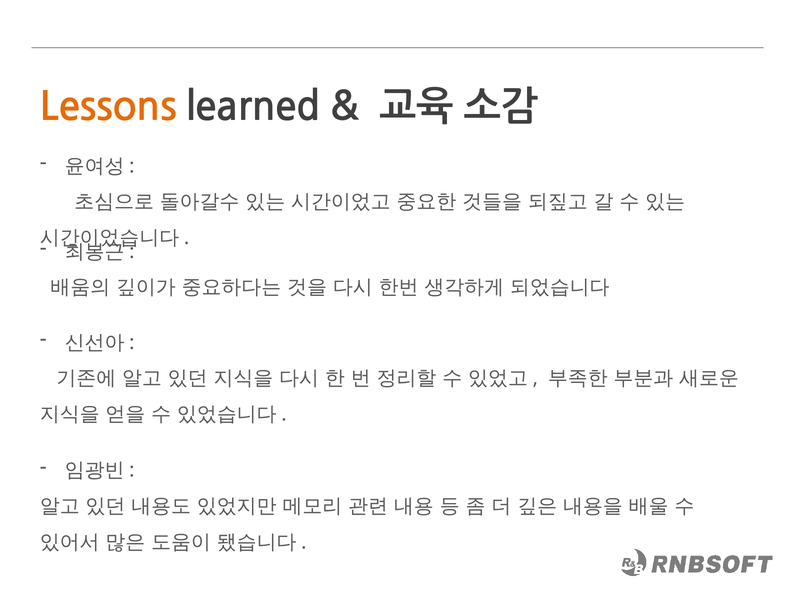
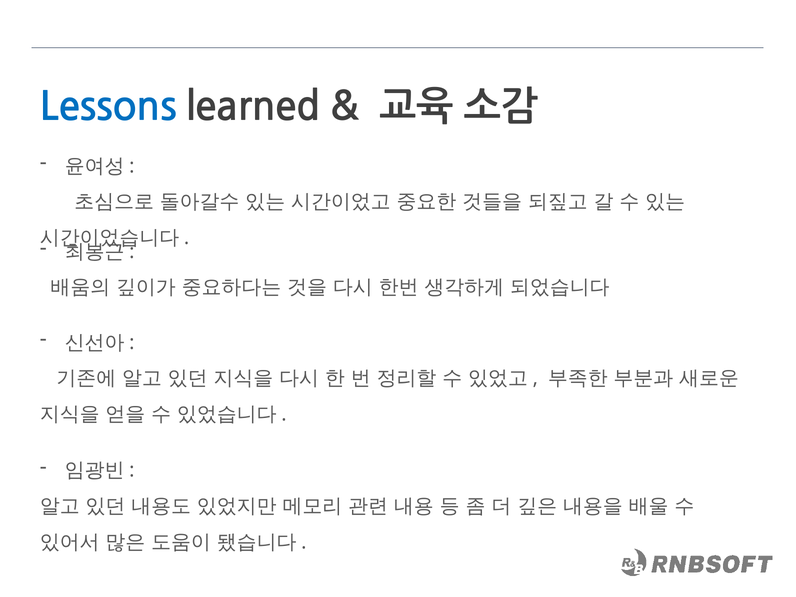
Lessons colour: orange -> blue (108, 107)
